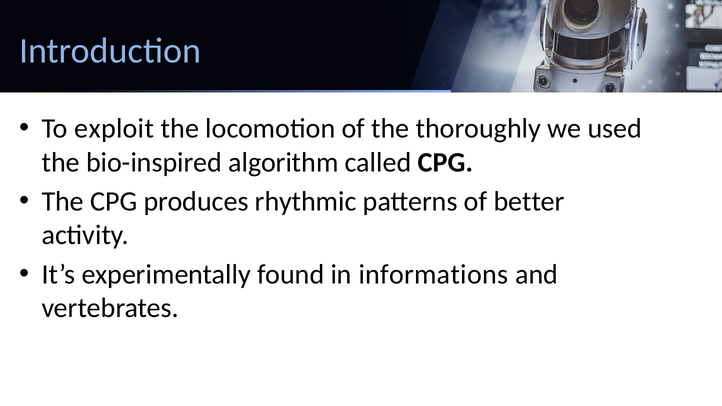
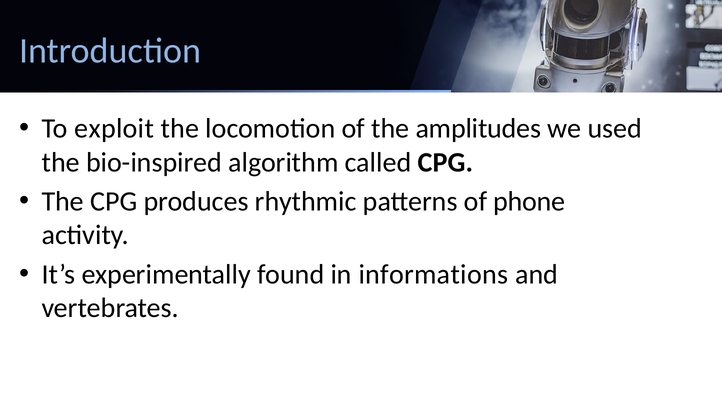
thoroughly: thoroughly -> amplitudes (478, 129)
better: better -> phone (529, 202)
